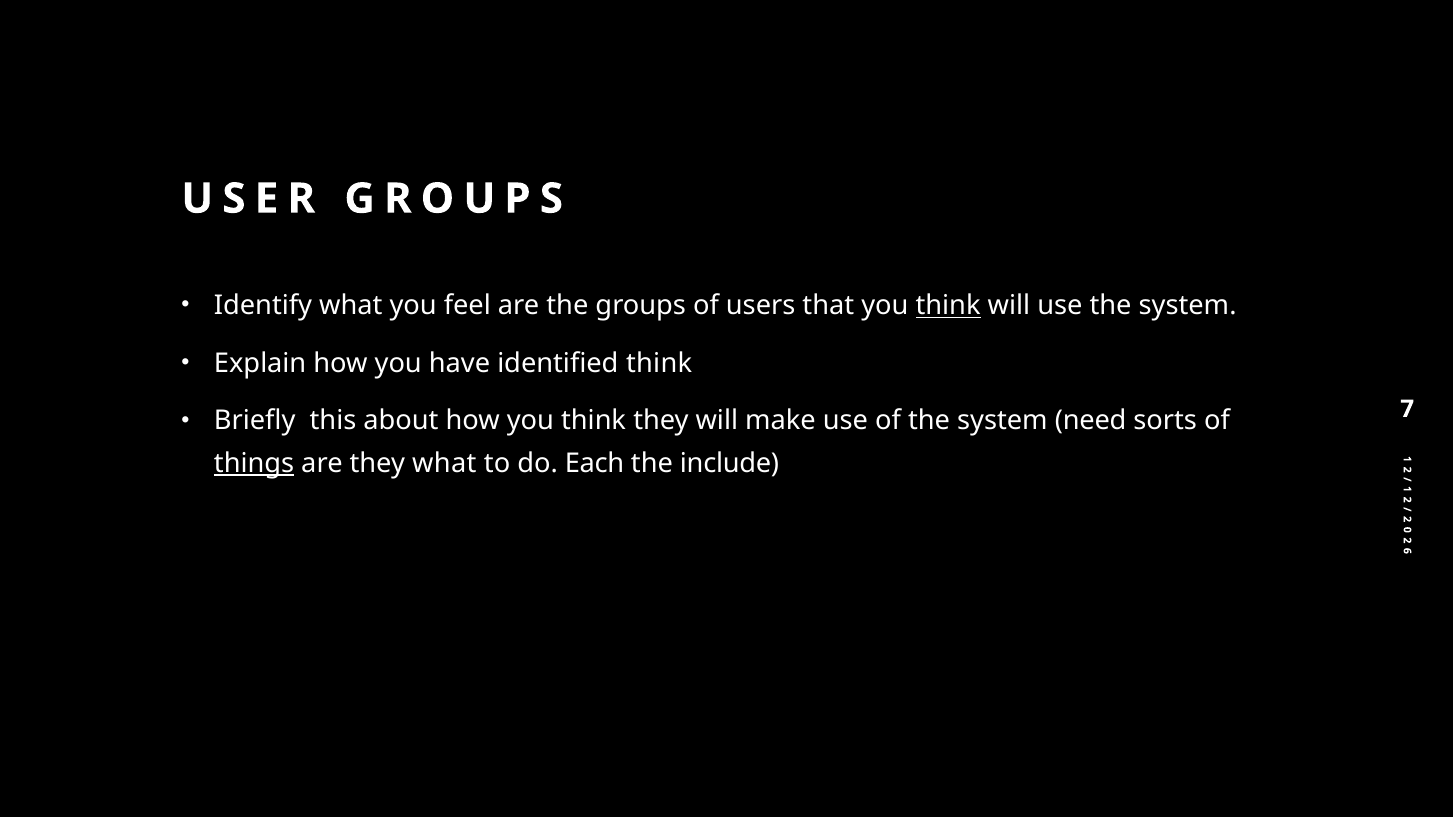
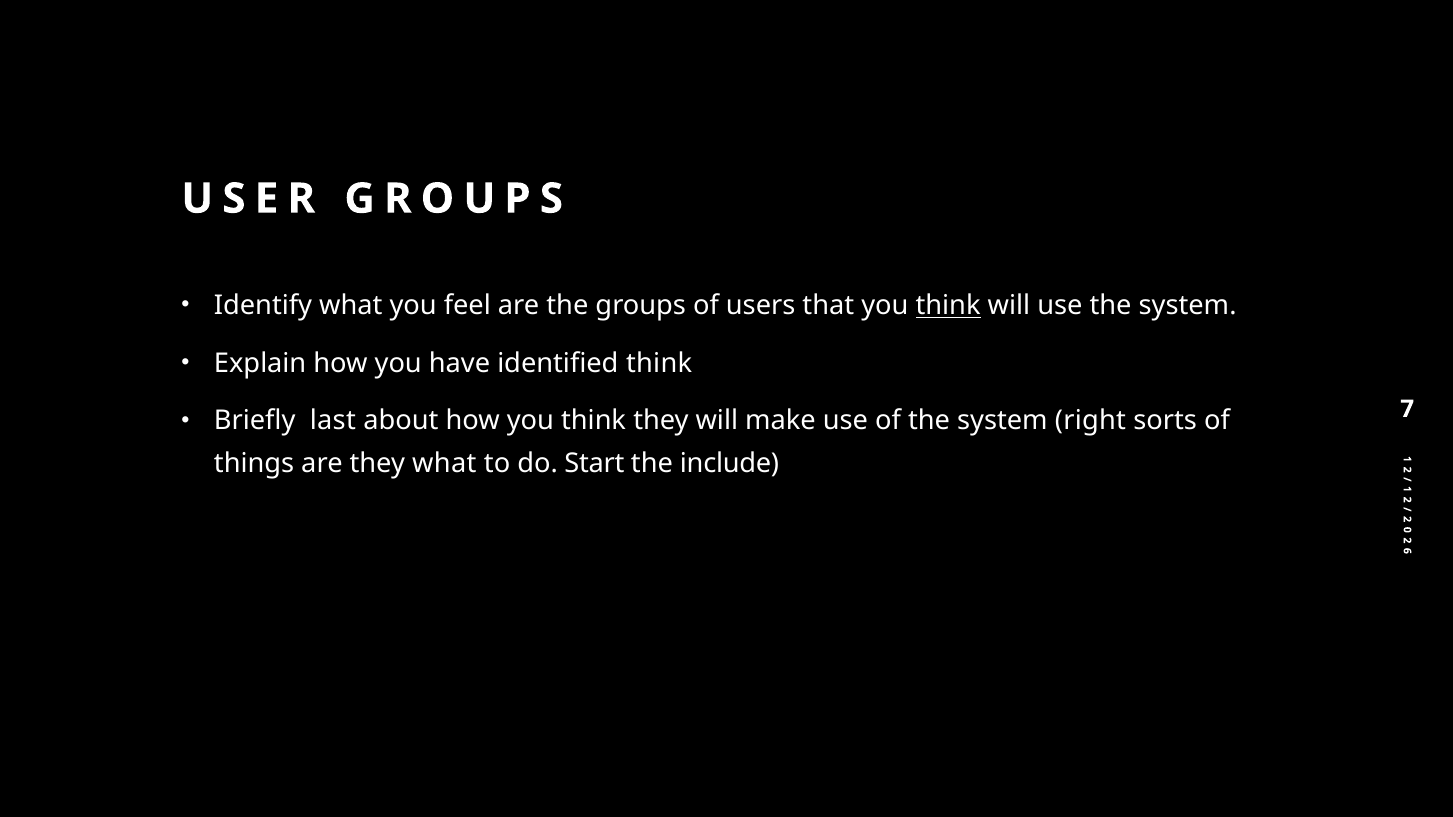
this: this -> last (333, 421)
need: need -> right (1090, 421)
things underline: present -> none (254, 464)
Each: Each -> Start (595, 464)
